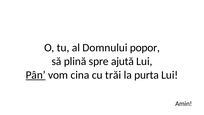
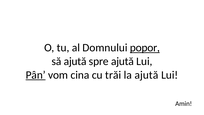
popor underline: none -> present (145, 48)
să plină: plină -> ajută (75, 61)
la purta: purta -> ajută (146, 75)
